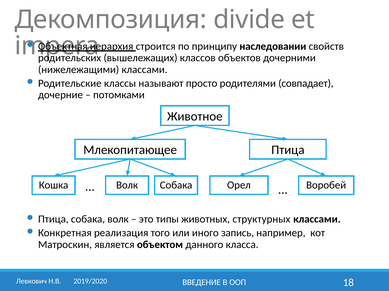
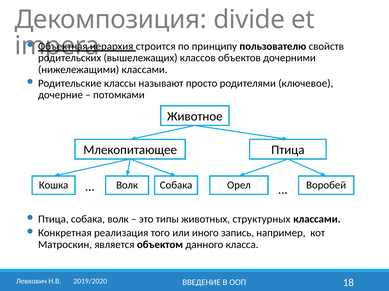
наследовании: наследовании -> пользователю (273, 46)
совпадает: совпадает -> ключевое (306, 84)
